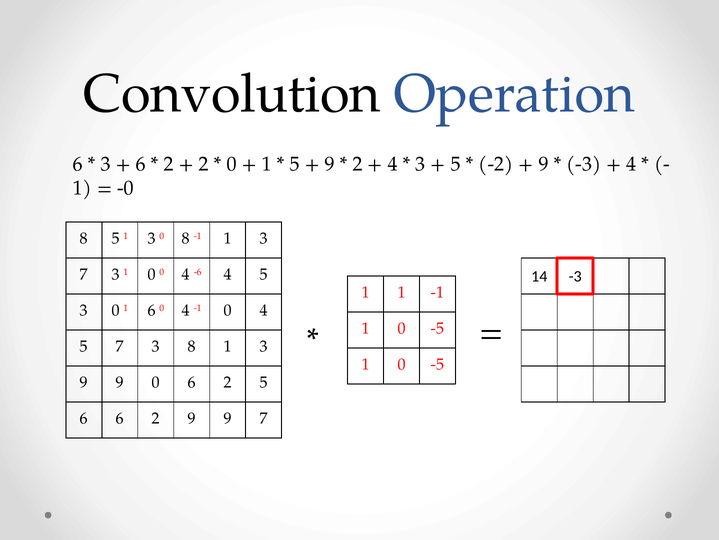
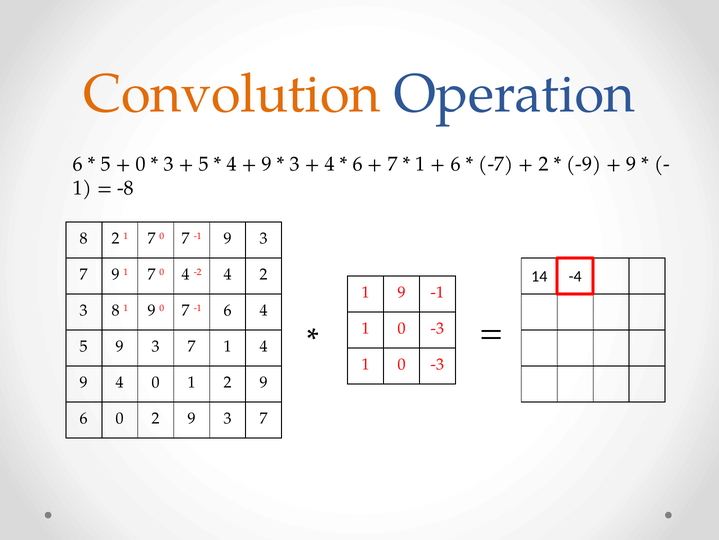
Convolution colour: black -> orange (232, 94)
3: 3 -> 5 (106, 164)
6: 6 -> 0 (141, 164)
2: 2 -> 3 (169, 164)
2: 2 -> 5 (204, 164)
0: 0 -> 4 (232, 164)
1: 1 -> 9 (267, 164)
5: 5 -> 3 (295, 164)
9: 9 -> 4 (330, 164)
2: 2 -> 6 (358, 164)
4: 4 -> 7 (393, 164)
3: 3 -> 1 (420, 164)
5: 5 -> 6 (456, 164)
-2: -2 -> -7 (496, 164)
9: 9 -> 2 (544, 164)
-3: -3 -> -9 (584, 164)
4: 4 -> 9 (631, 164)
-0: -0 -> -8 (126, 188)
8 5: 5 -> 2 (116, 238)
3: 3 -> 7 (152, 238)
8: 8 -> 7 (186, 238)
1: 1 -> 9 (228, 238)
14 -3: -3 -> -4 (575, 276)
3: 3 -> 9 (116, 274)
0: 0 -> 7 (152, 274)
-6: -6 -> -2 (198, 272)
5: 5 -> 2 (264, 274)
1: 1 -> 9 (402, 292)
0: 0 -> 8 (116, 310)
6: 6 -> 9 (152, 310)
4: 4 -> 7 (186, 310)
-1 0: 0 -> 6 (228, 310)
-5: -5 -> -3 (437, 328)
5 7: 7 -> 9 (120, 346)
8: 8 -> 7 (192, 346)
3: 3 -> 4 (264, 346)
-5: -5 -> -3 (437, 364)
9: 9 -> 4 (120, 382)
0 6: 6 -> 1 (192, 382)
5: 5 -> 9 (264, 382)
6 6: 6 -> 0 (120, 418)
2 9 9: 9 -> 3 (228, 418)
